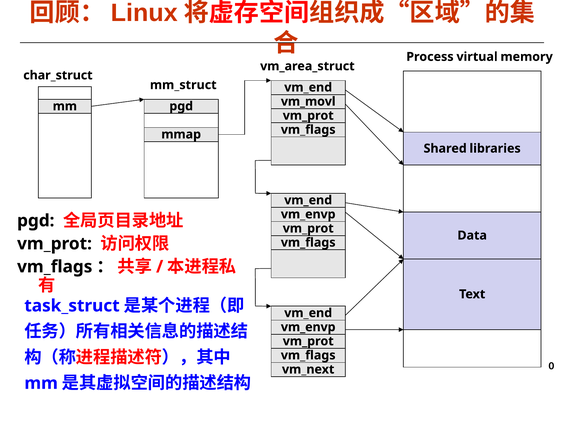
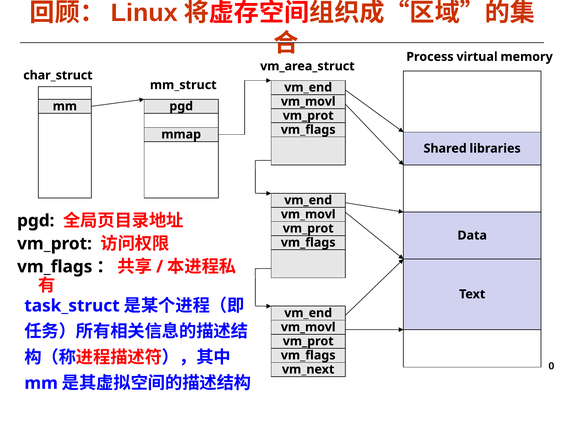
vm_envp: vm_envp -> vm_movl (308, 214)
vm_envp: vm_envp -> vm_movl (308, 327)
